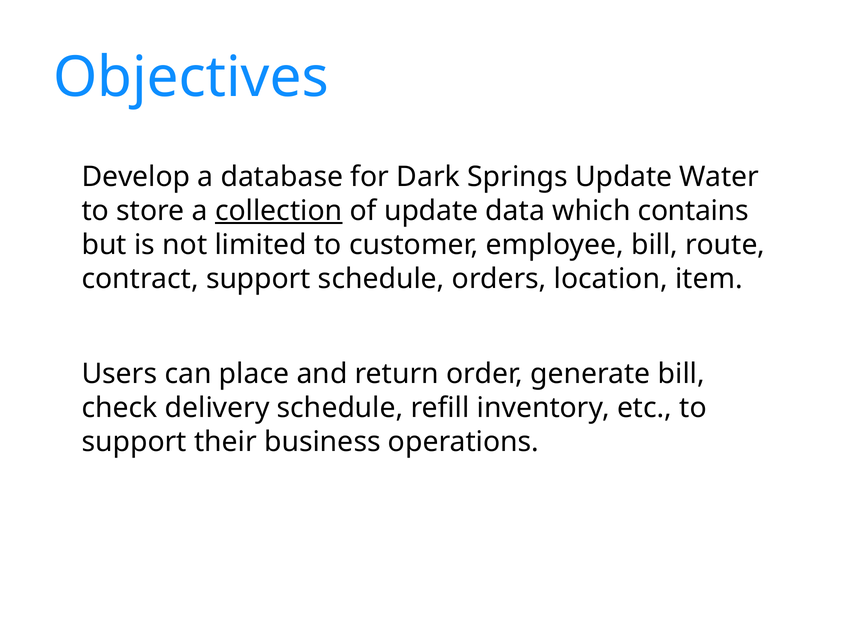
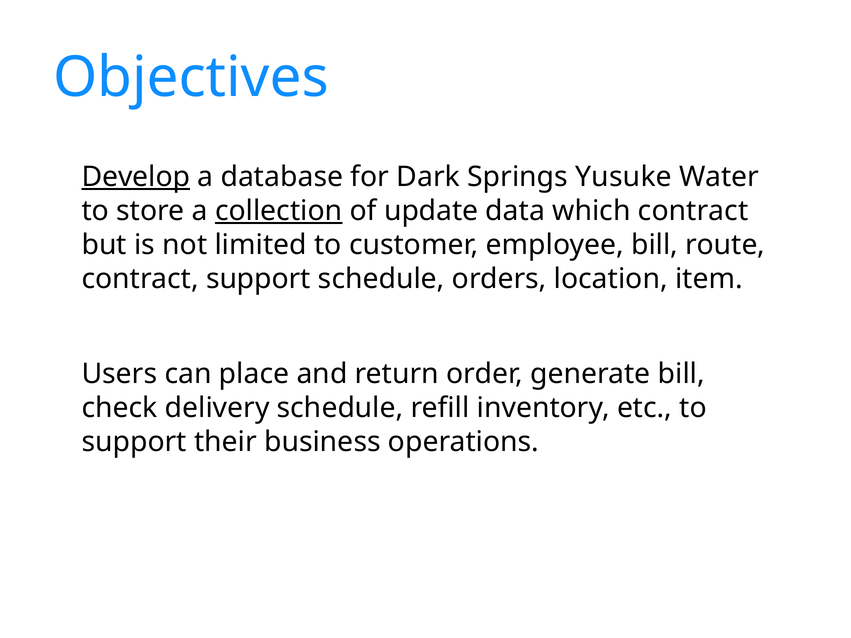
Develop underline: none -> present (136, 177)
Springs Update: Update -> Yusuke (624, 177)
which contains: contains -> contract (693, 211)
